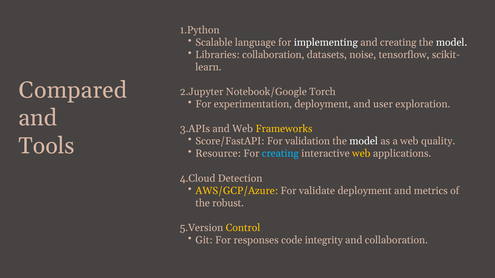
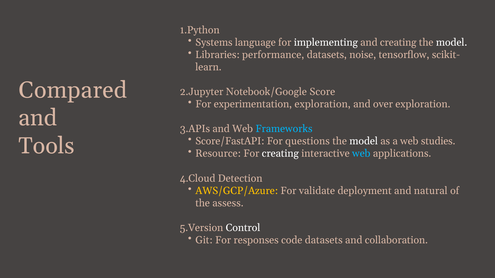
Scalable: Scalable -> Systems (214, 42)
Libraries collaboration: collaboration -> performance (273, 55)
Torch: Torch -> Score (322, 92)
experimentation deployment: deployment -> exploration (323, 104)
user: user -> over (383, 104)
Frameworks colour: yellow -> light blue (284, 129)
validation: validation -> questions (307, 141)
quality: quality -> studies (438, 141)
creating colour: light blue -> white (280, 154)
web colour: yellow -> light blue (361, 154)
metrics: metrics -> natural (431, 191)
robust: robust -> assess (228, 203)
Control colour: yellow -> white (243, 228)
code integrity: integrity -> datasets (324, 240)
